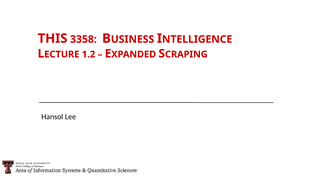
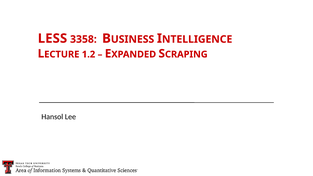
THIS: THIS -> LESS (52, 38)
